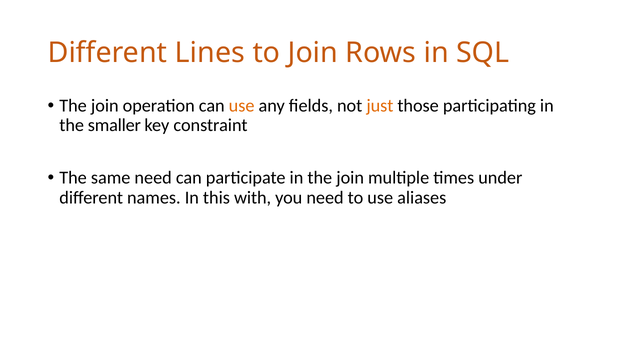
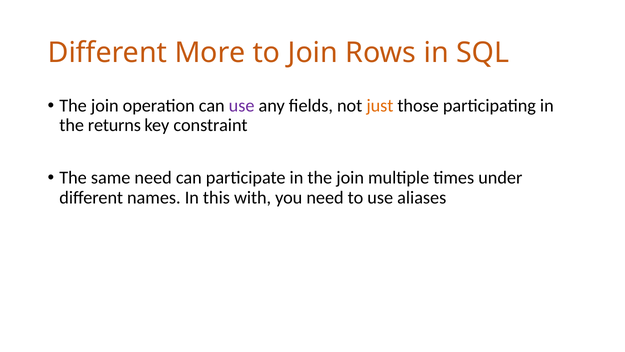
Lines: Lines -> More (210, 53)
use colour: orange -> purple (242, 106)
smaller: smaller -> returns (114, 125)
